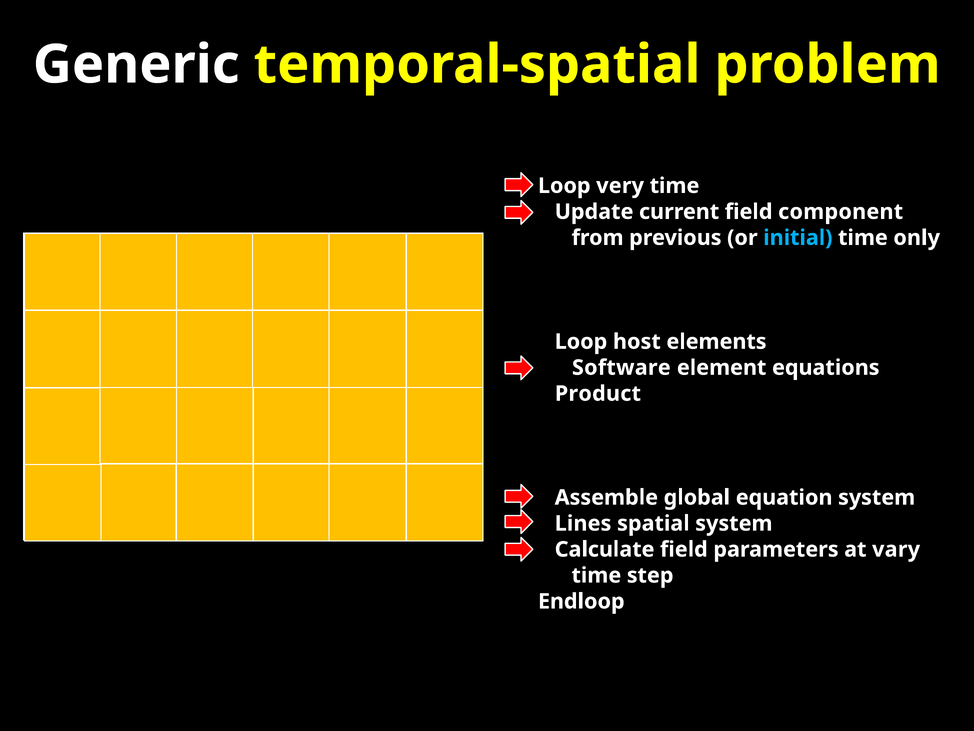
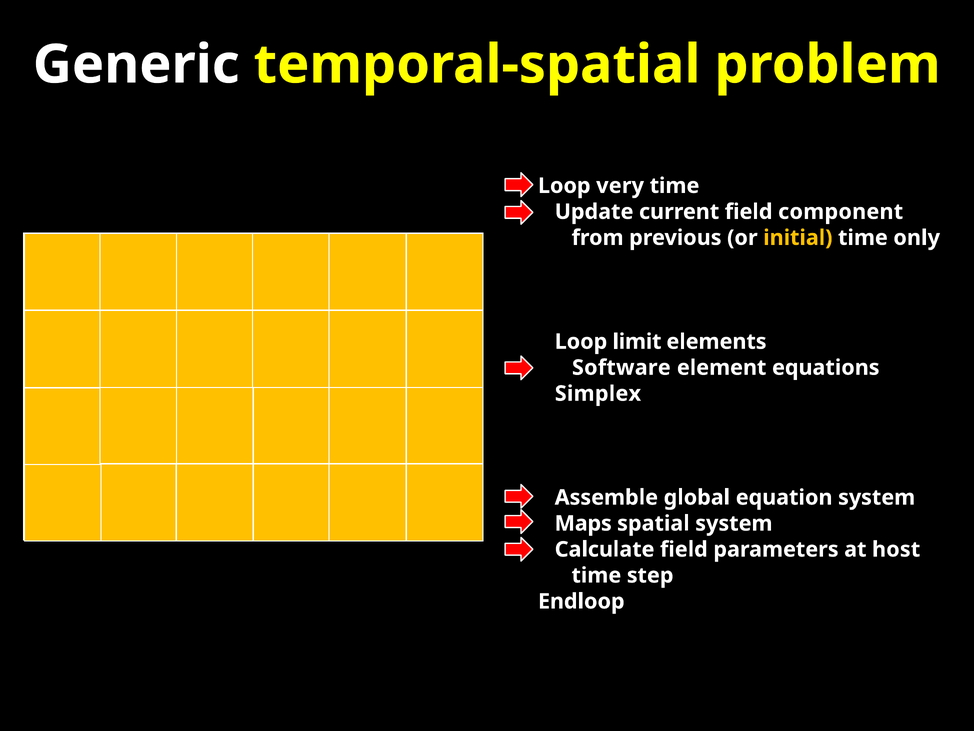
initial colour: light blue -> yellow (798, 238)
host: host -> limit (637, 341)
Product: Product -> Simplex (598, 393)
Lines: Lines -> Maps (583, 523)
vary: vary -> host (896, 549)
